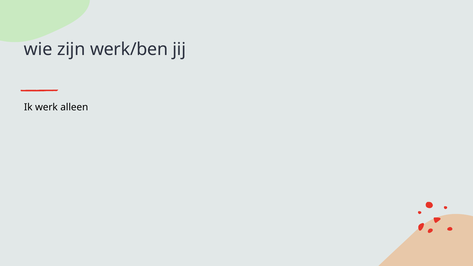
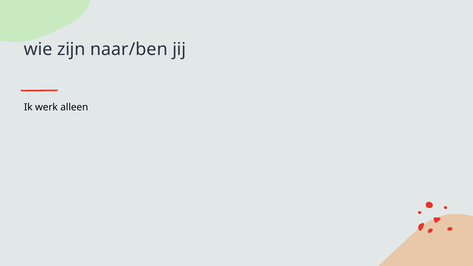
werk/ben: werk/ben -> naar/ben (129, 49)
